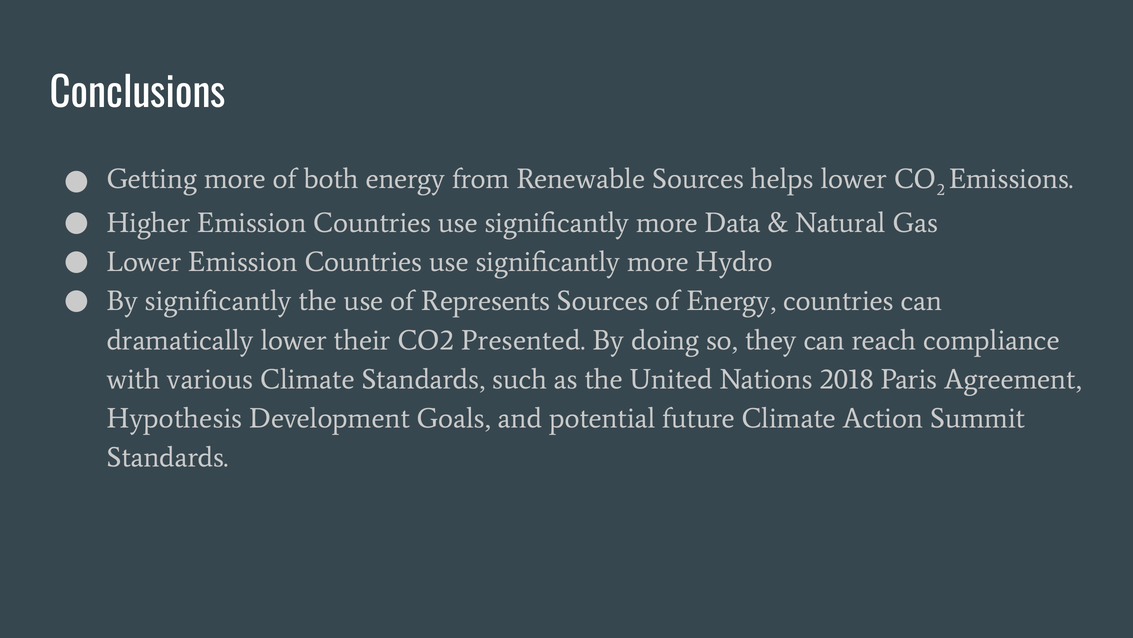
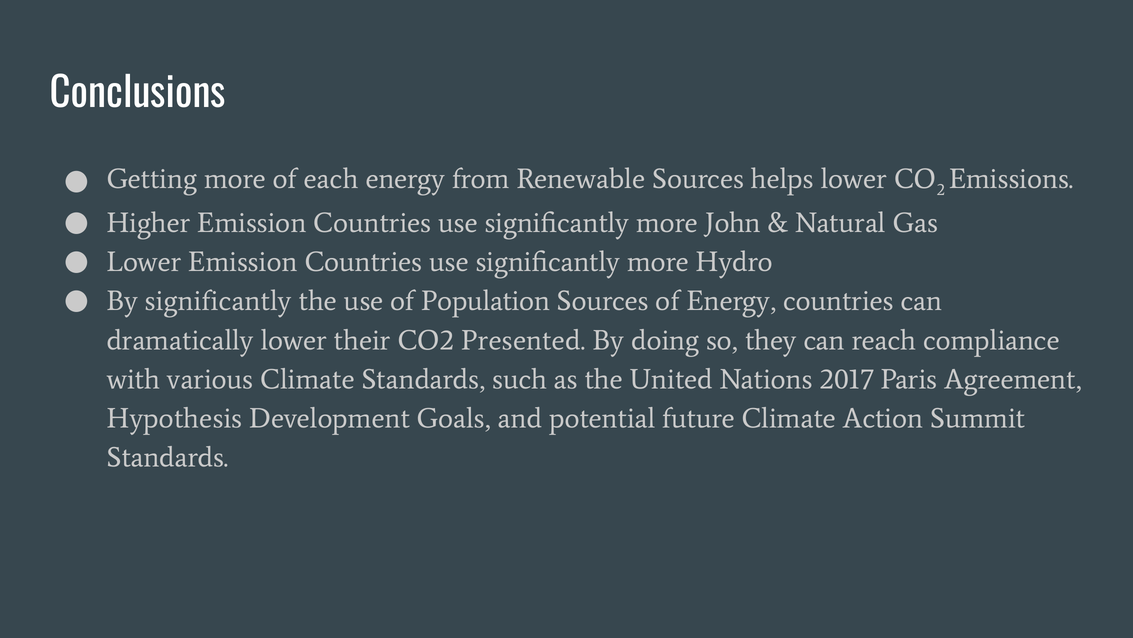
both: both -> each (331, 179)
Data: Data -> John (733, 223)
Represents: Represents -> Population (486, 301)
2018: 2018 -> 2017 (847, 379)
